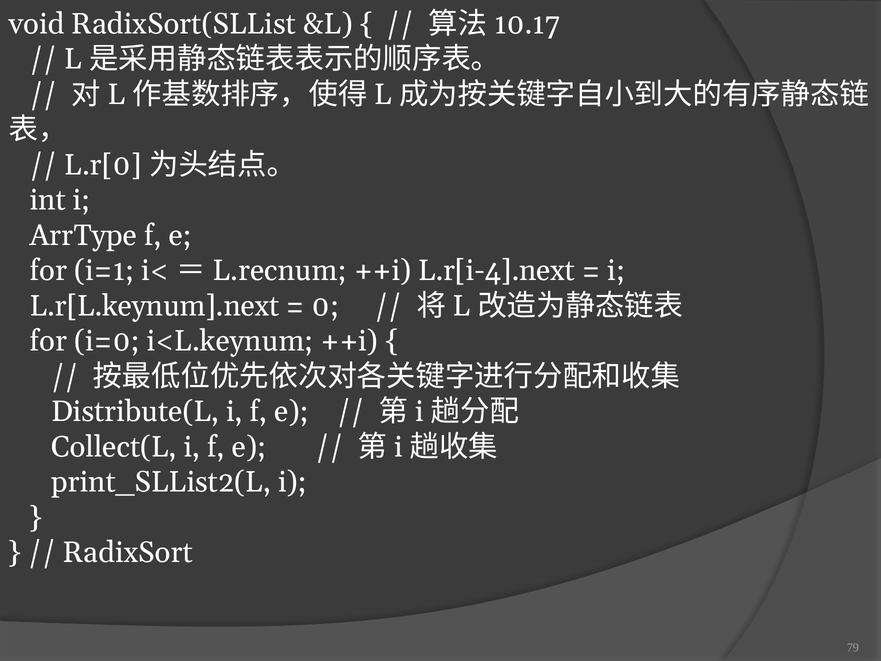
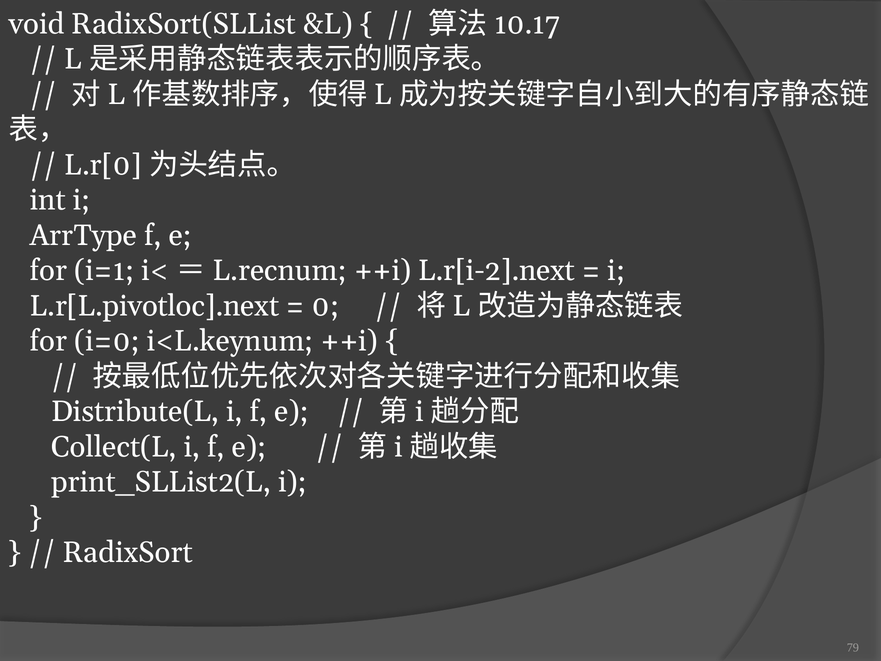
L.r[i-4].next: L.r[i-4].next -> L.r[i-2].next (497, 271)
L.r[L.keynum].next: L.r[L.keynum].next -> L.r[L.pivotloc].next (154, 306)
